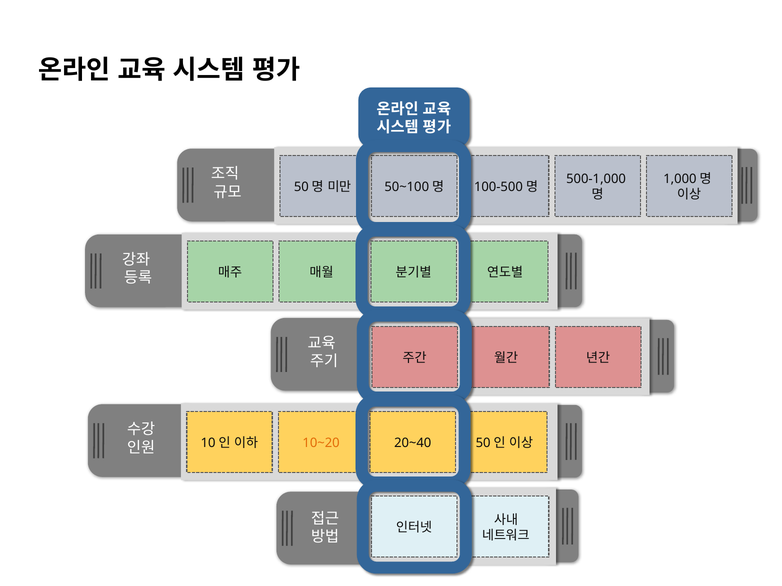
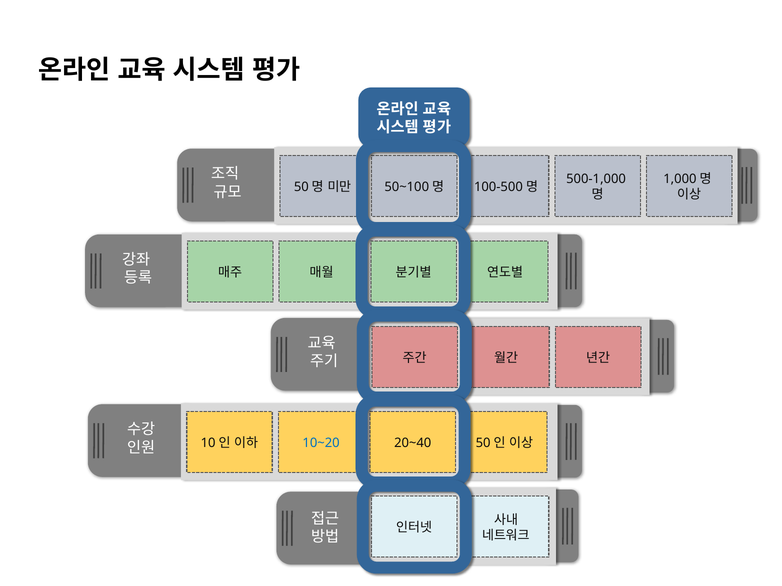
10~20 colour: orange -> blue (321, 443)
